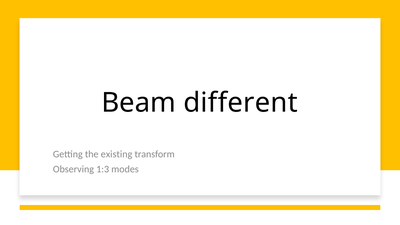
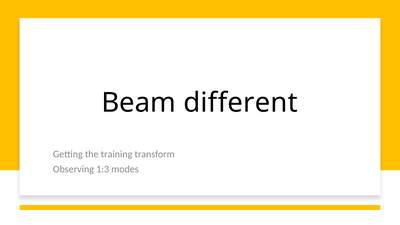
existing: existing -> training (117, 154)
